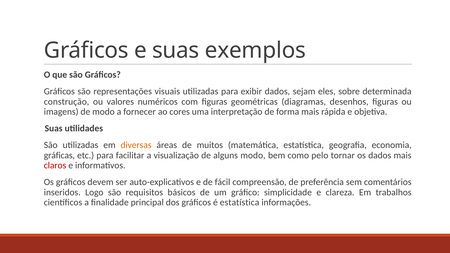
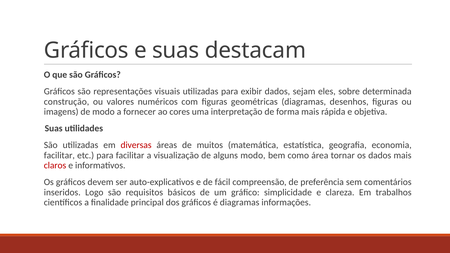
exemplos: exemplos -> destacam (255, 50)
diversas colour: orange -> red (136, 145)
gráficas: gráficas -> facilitar (59, 155)
pelo: pelo -> área (320, 155)
é estatística: estatística -> diagramas (240, 202)
